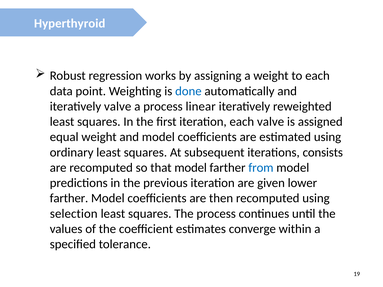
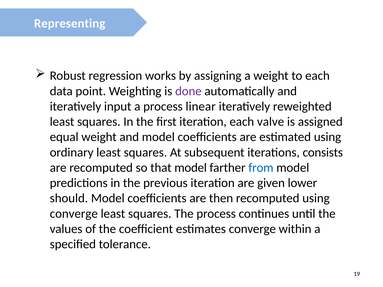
Hyperthyroid: Hyperthyroid -> Representing (70, 23)
done colour: blue -> purple (188, 91)
iteratively valve: valve -> input (118, 106)
farther: farther -> should (69, 198)
selection: selection -> converge (74, 214)
